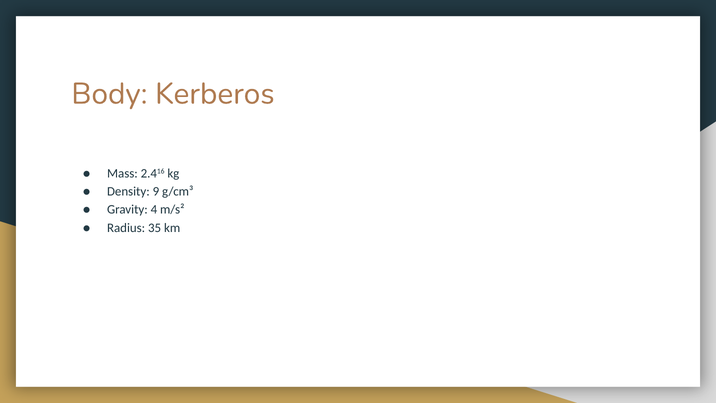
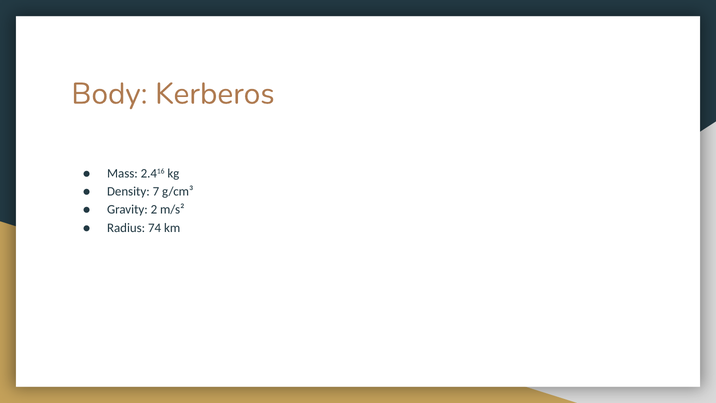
9: 9 -> 7 (156, 192)
4: 4 -> 2 (154, 210)
35: 35 -> 74 (155, 228)
